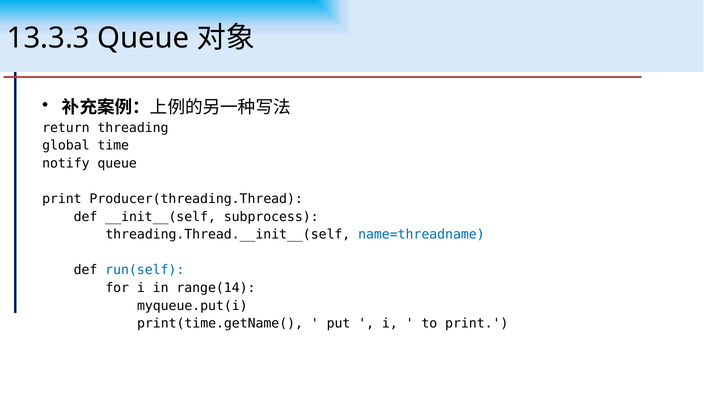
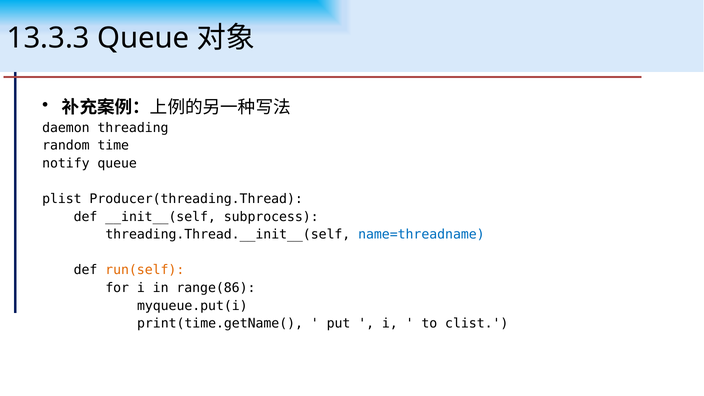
return: return -> daemon (66, 128)
global: global -> random (66, 146)
print: print -> plist (62, 199)
run(self colour: blue -> orange (145, 270)
range(14: range(14 -> range(86 (216, 288)
to print: print -> clist (477, 324)
